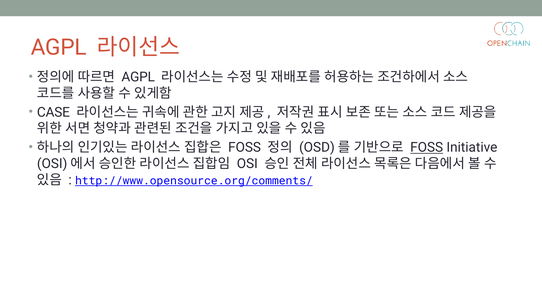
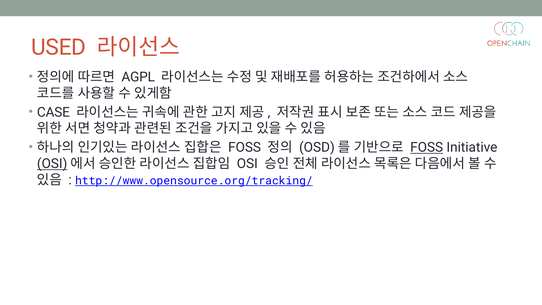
AGPL: AGPL -> USED (59, 47)
OSI underline: none -> present (52, 164)
http://www.opensource.org/comments/: http://www.opensource.org/comments/ -> http://www.opensource.org/tracking/ (194, 181)
